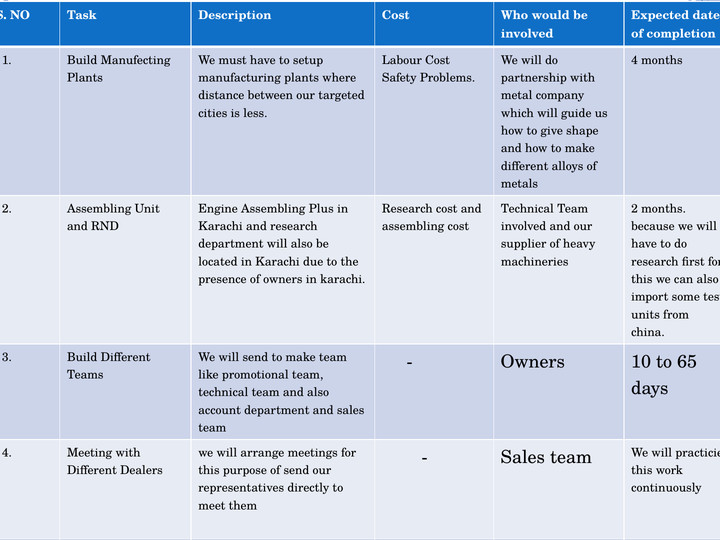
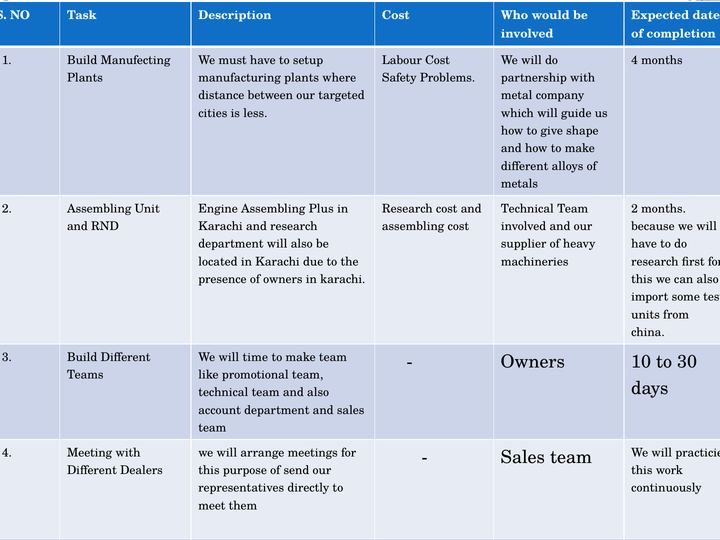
will send: send -> time (255, 357)
65: 65 -> 30 (687, 362)
